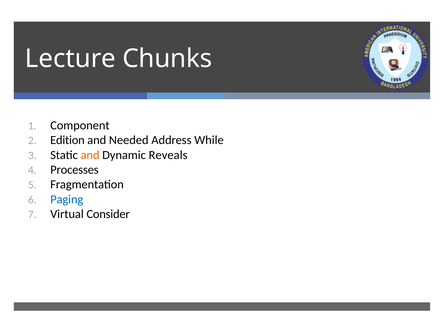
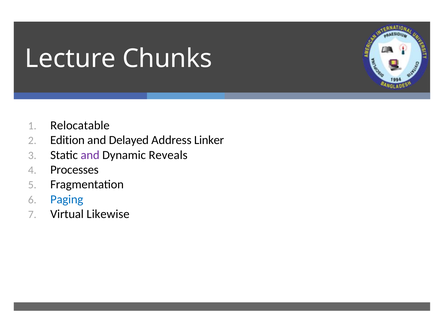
Component: Component -> Relocatable (80, 125)
Needed: Needed -> Delayed (129, 140)
While: While -> Linker (209, 140)
and colour: orange -> purple (90, 155)
Consider: Consider -> Likewise (108, 214)
